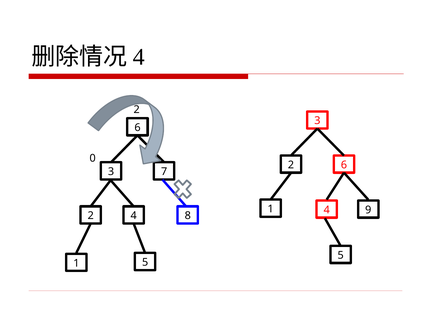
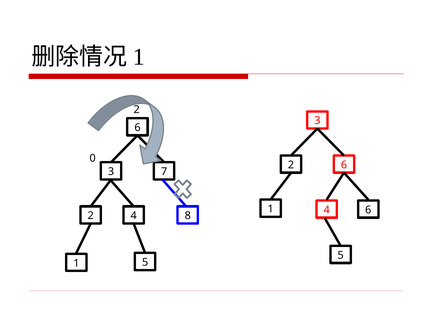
4: 4 -> 1 (139, 57)
9: 9 -> 6 (368, 210)
